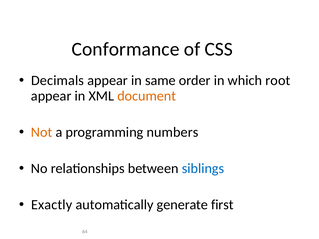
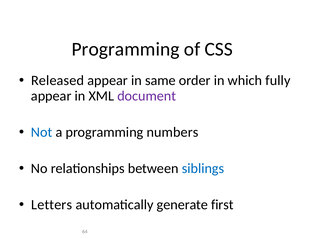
Conformance: Conformance -> Programming (126, 49)
Decimals: Decimals -> Released (58, 81)
root: root -> fully (278, 81)
document colour: orange -> purple (147, 96)
Not colour: orange -> blue (42, 132)
Exactly: Exactly -> Letters (52, 205)
